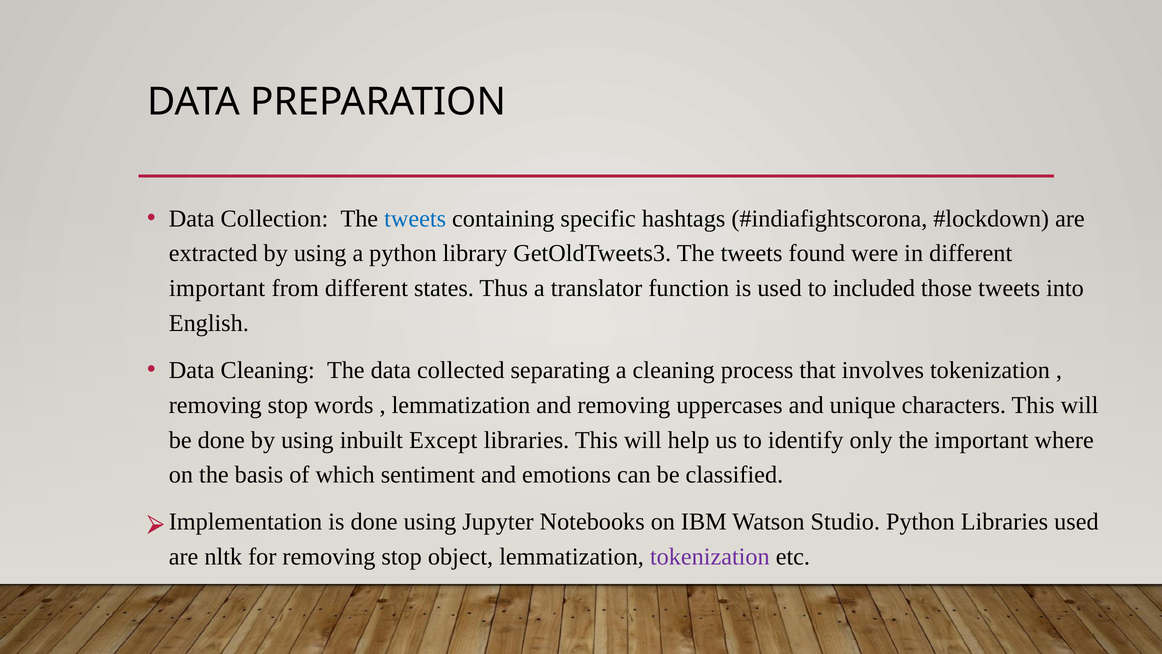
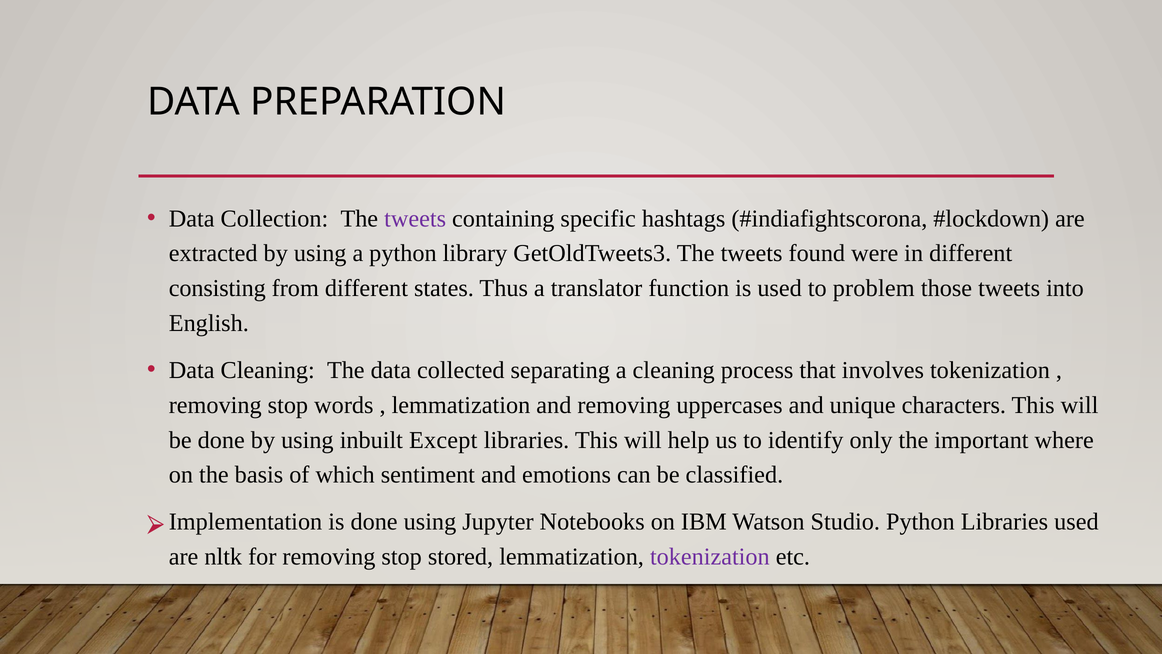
tweets colour: blue -> purple (415, 218)
important: important -> consisting (217, 288)
included: included -> problem (874, 288)
object: object -> stored (461, 556)
